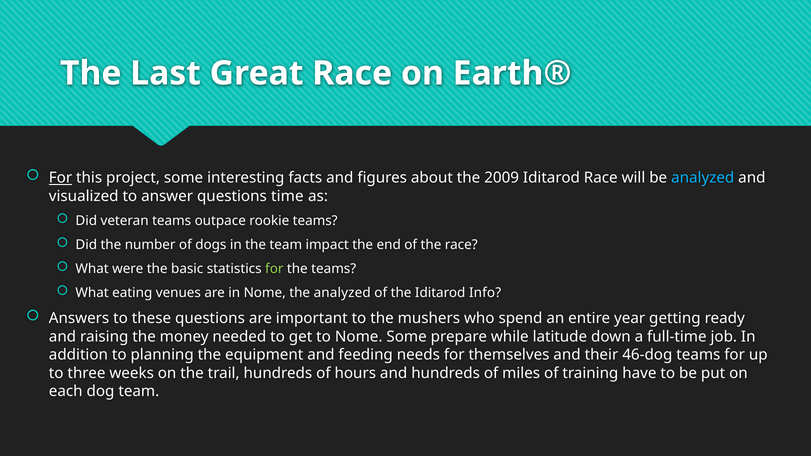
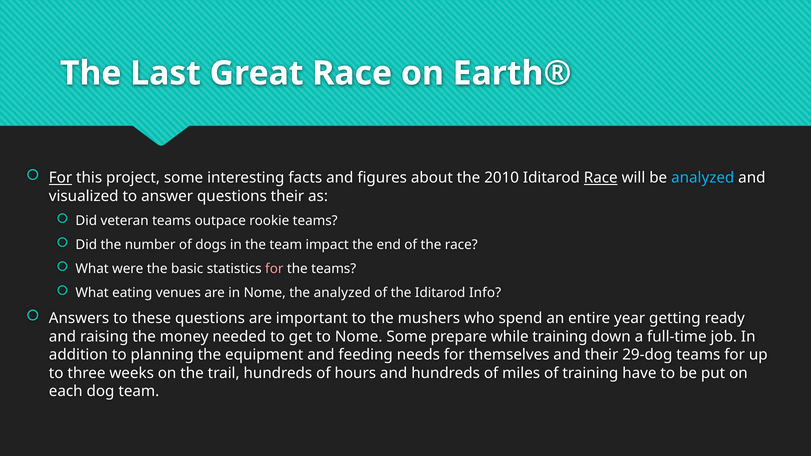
2009: 2009 -> 2010 (502, 178)
Race underline: none -> present (601, 178)
questions time: time -> their (287, 196)
for colour: light green -> pink (274, 269)
while latitude: latitude -> training (560, 337)
46-dog: 46-dog -> 29-dog (647, 355)
